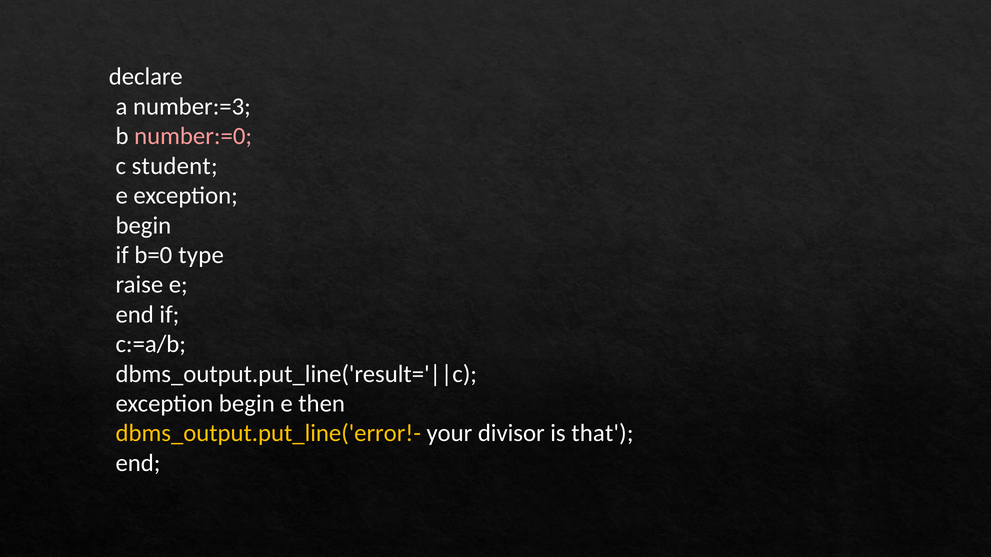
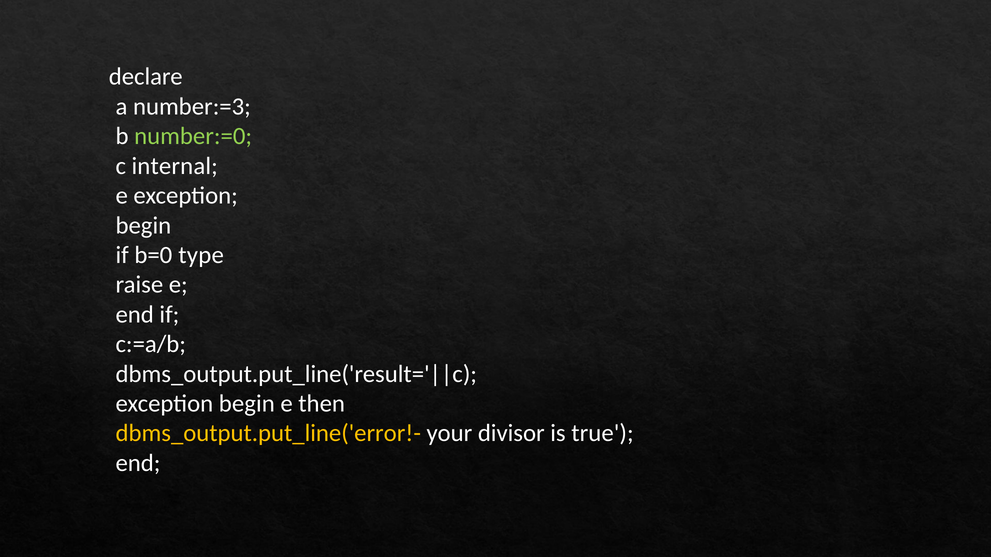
number:=0 colour: pink -> light green (193, 136)
student: student -> internal (175, 166)
that: that -> true (602, 434)
